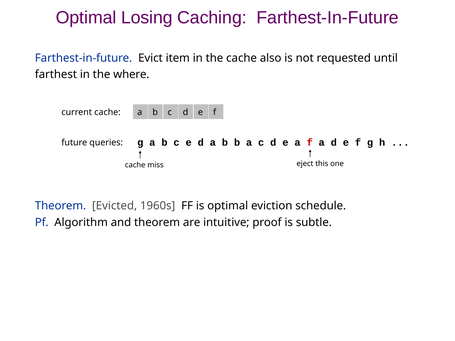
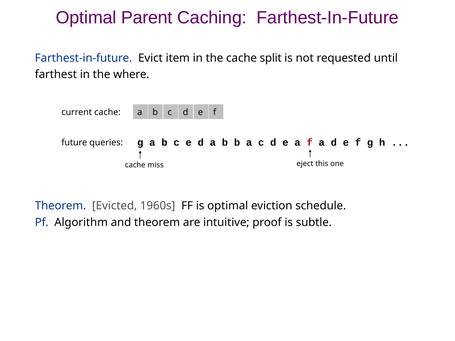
Losing: Losing -> Parent (147, 18)
also: also -> split (271, 58)
